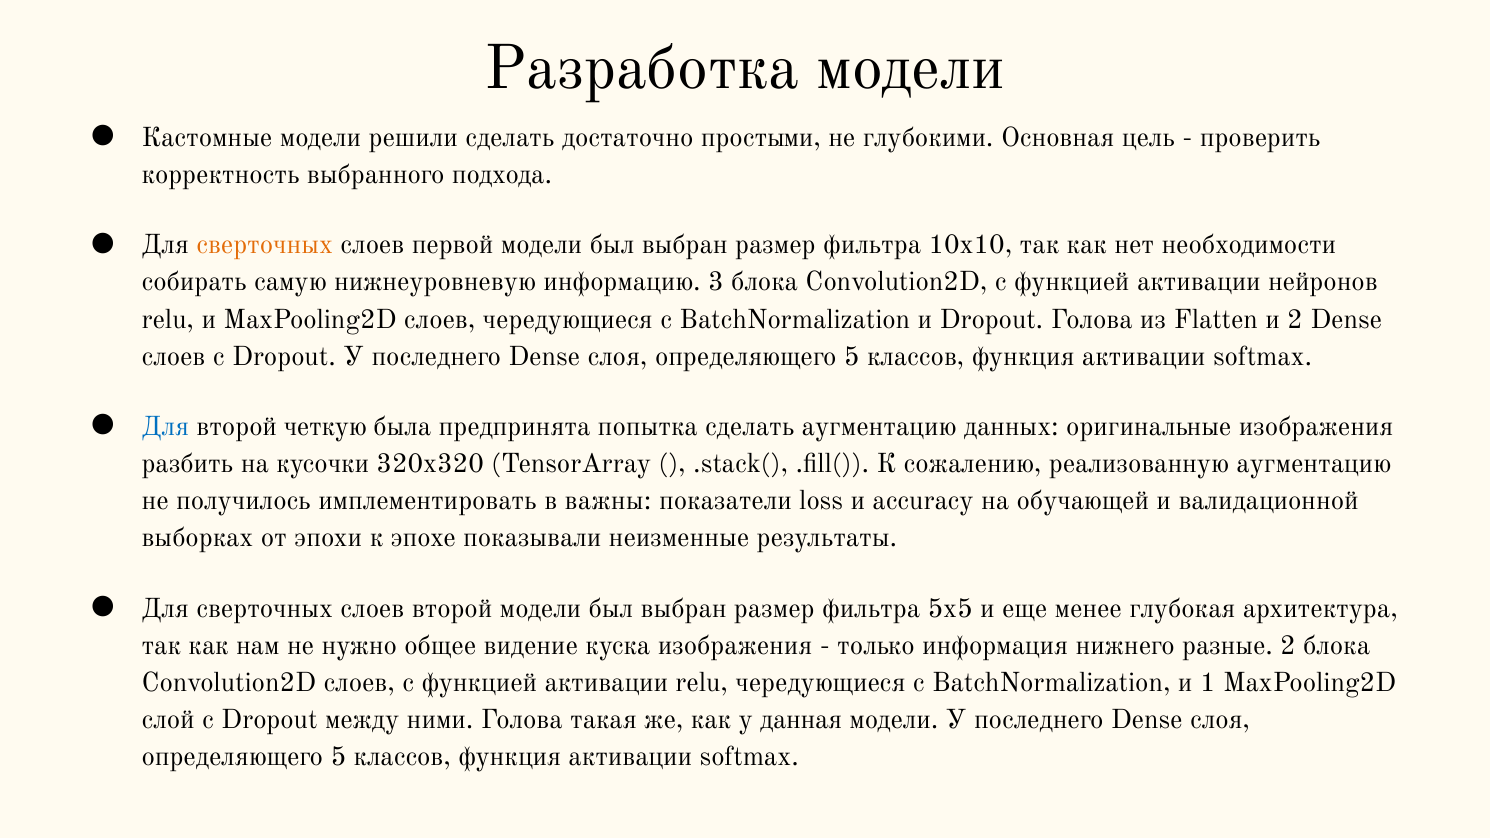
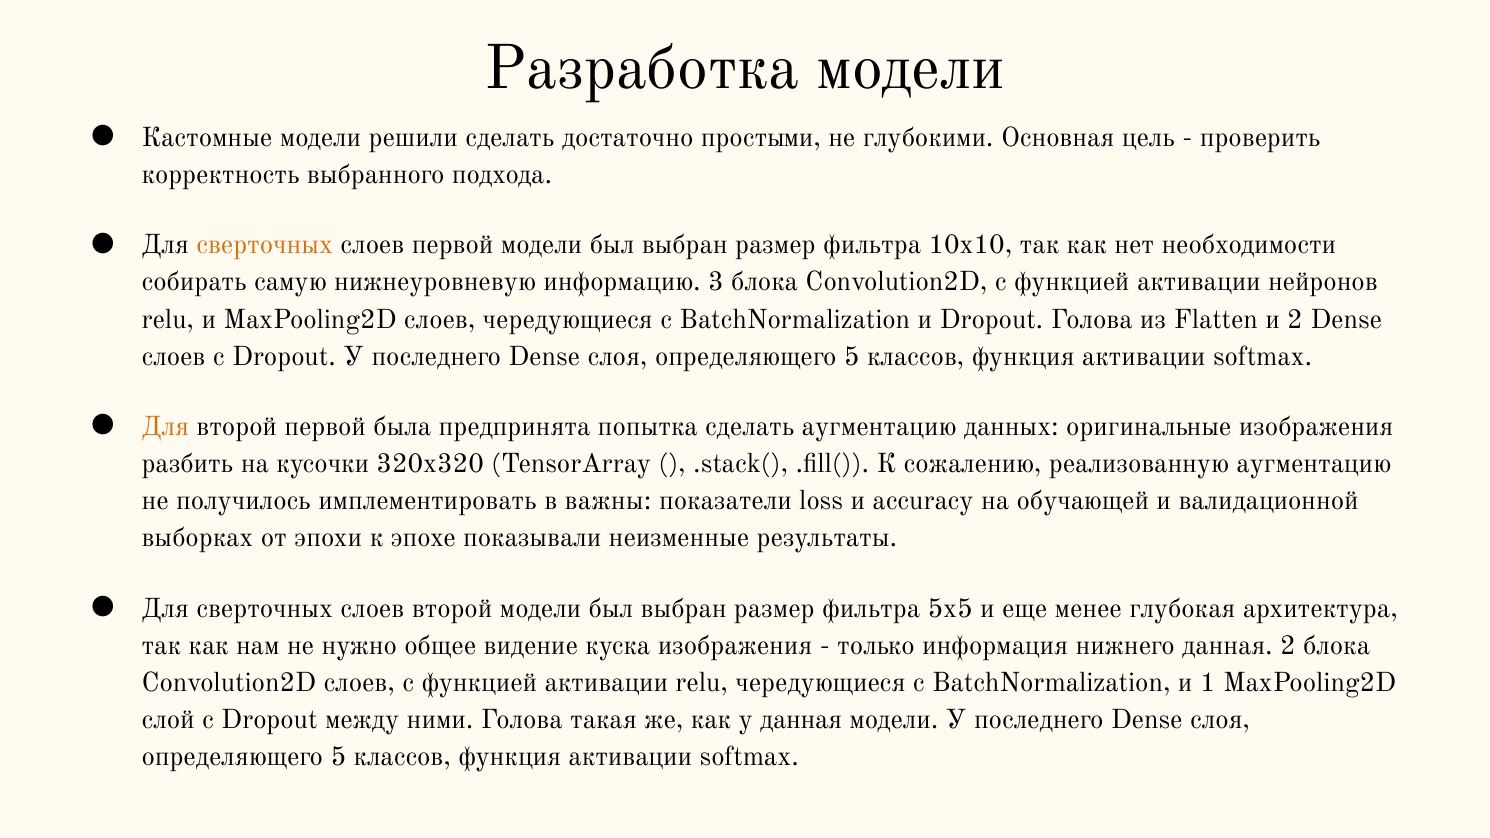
Для colour: blue -> orange (165, 427)
второй четкую: четкую -> первой (325, 427)
нижнего разные: разные -> данная (1227, 645)
